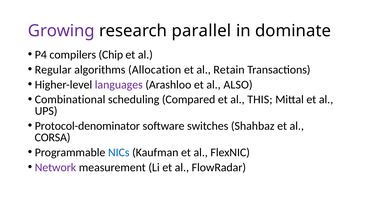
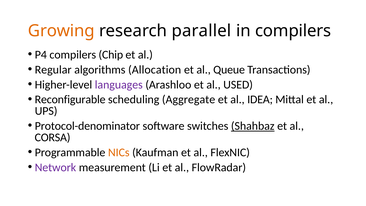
Growing colour: purple -> orange (61, 31)
in dominate: dominate -> compilers (293, 31)
Retain: Retain -> Queue (229, 70)
ALSO: ALSO -> USED (238, 85)
Combinational: Combinational -> Reconfigurable (70, 99)
Compared: Compared -> Aggregate (189, 99)
THIS: THIS -> IDEA (260, 99)
Shahbaz underline: none -> present (253, 126)
NICs colour: blue -> orange (119, 152)
